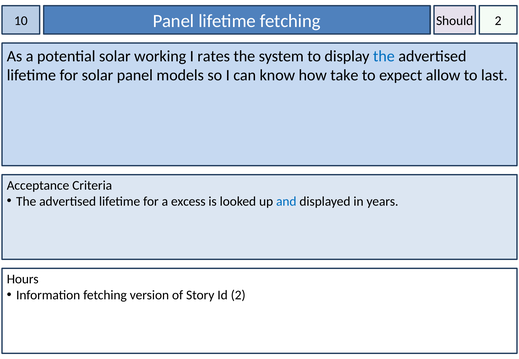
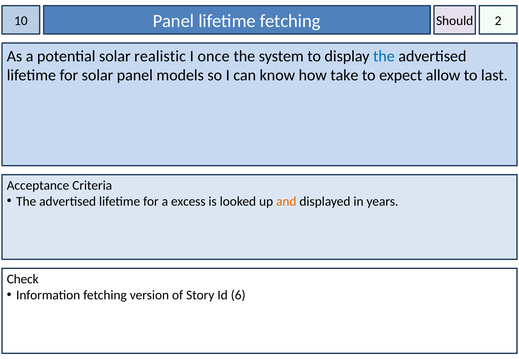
working: working -> realistic (160, 56)
rates: rates -> once (214, 56)
and colour: blue -> orange (286, 202)
Hours: Hours -> Check (23, 279)
Id 2: 2 -> 6 (238, 295)
